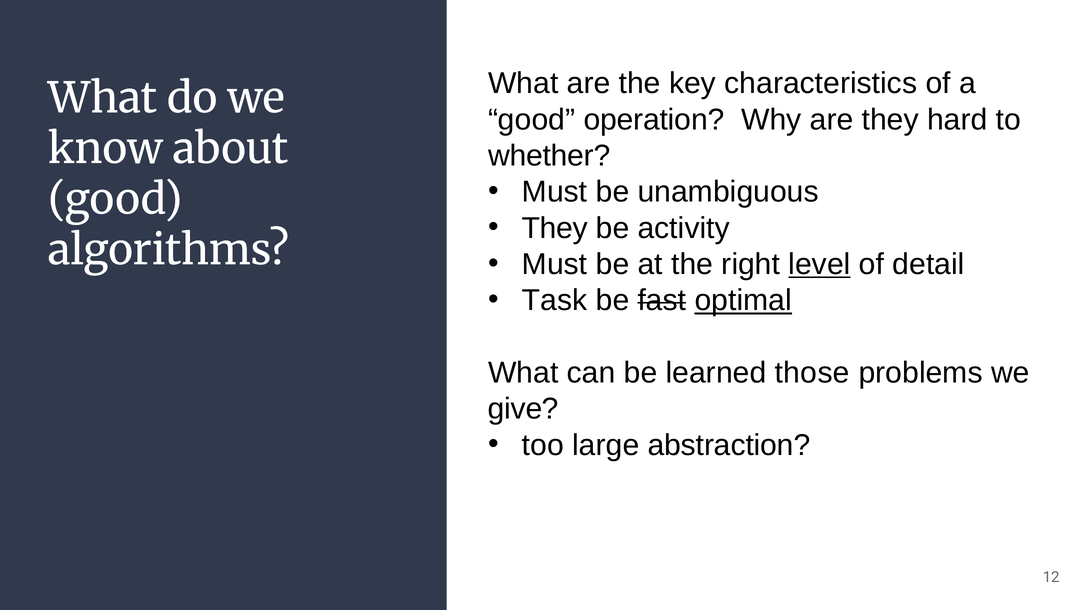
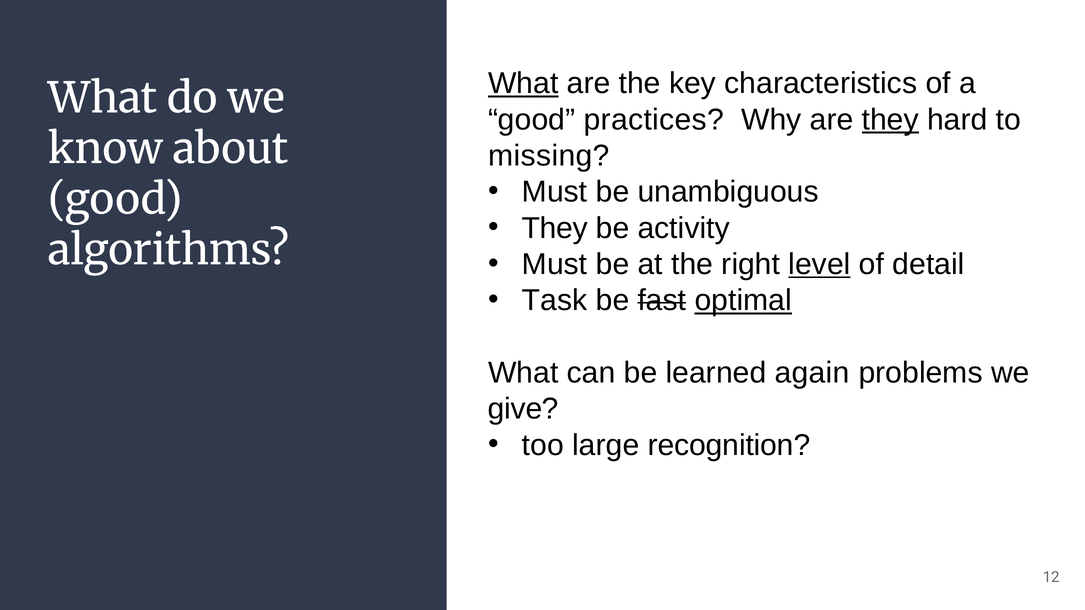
What underline: none -> present (523, 84)
operation: operation -> practices (654, 120)
they underline: none -> present (890, 120)
whether: whether -> missing (549, 156)
those: those -> again (812, 373)
abstraction: abstraction -> recognition (729, 445)
